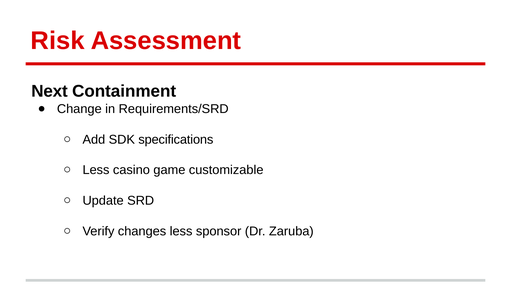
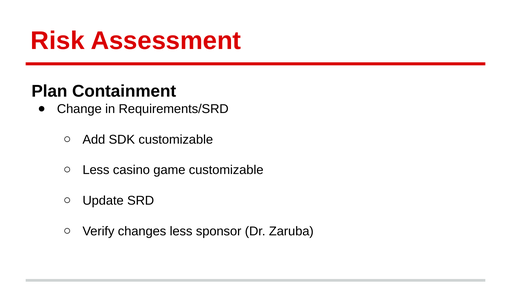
Next: Next -> Plan (49, 91)
SDK specifications: specifications -> customizable (176, 140)
